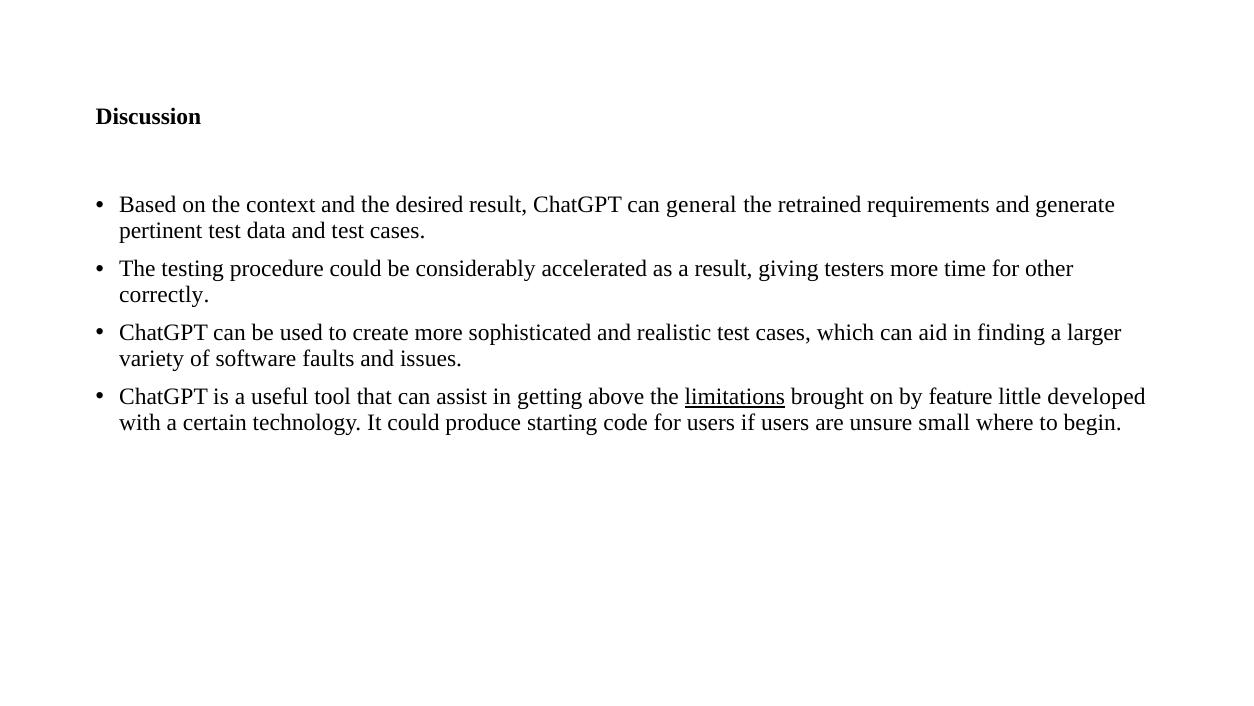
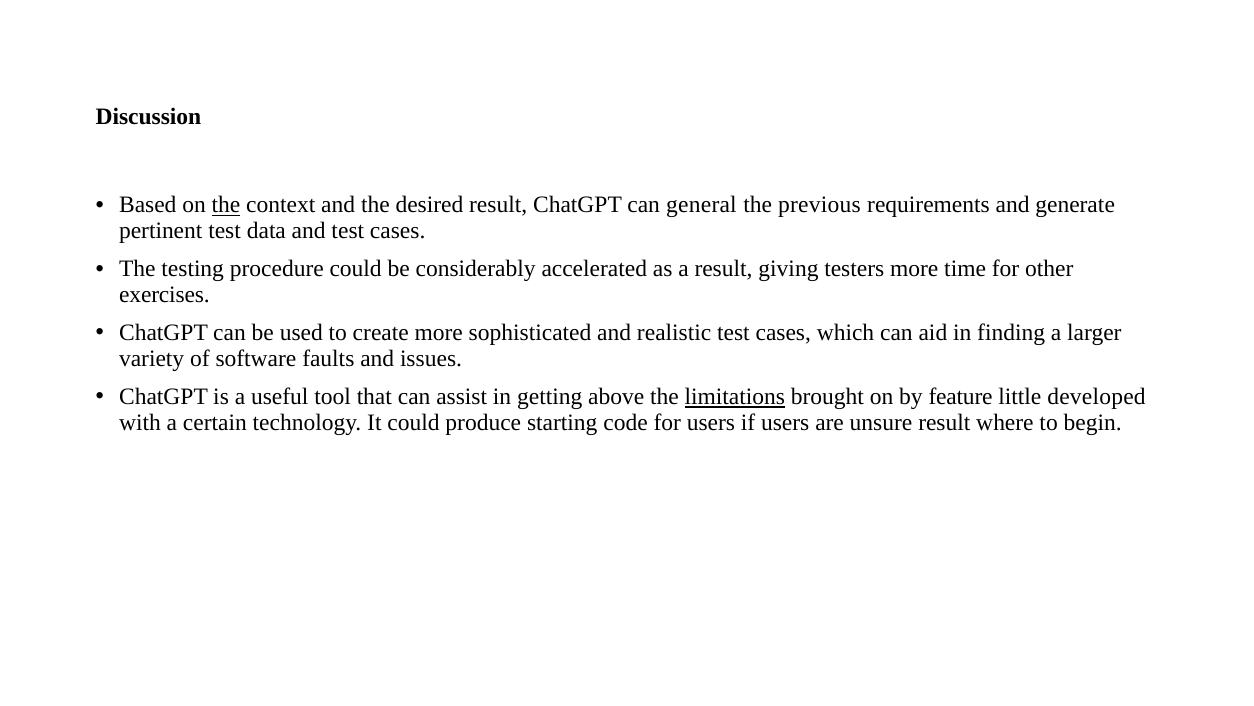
the underline: none -> present (226, 205)
retrained: retrained -> previous (819, 205)
correctly: correctly -> exercises (164, 294)
unsure small: small -> result (944, 422)
